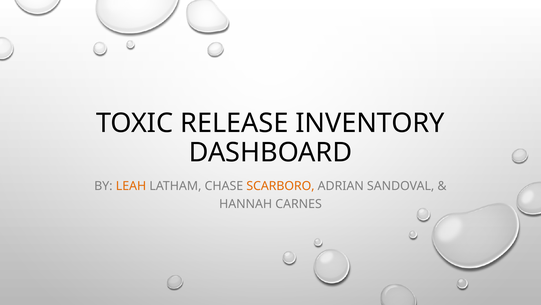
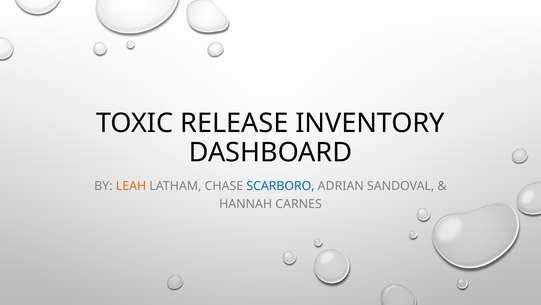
SCARBORO colour: orange -> blue (280, 186)
